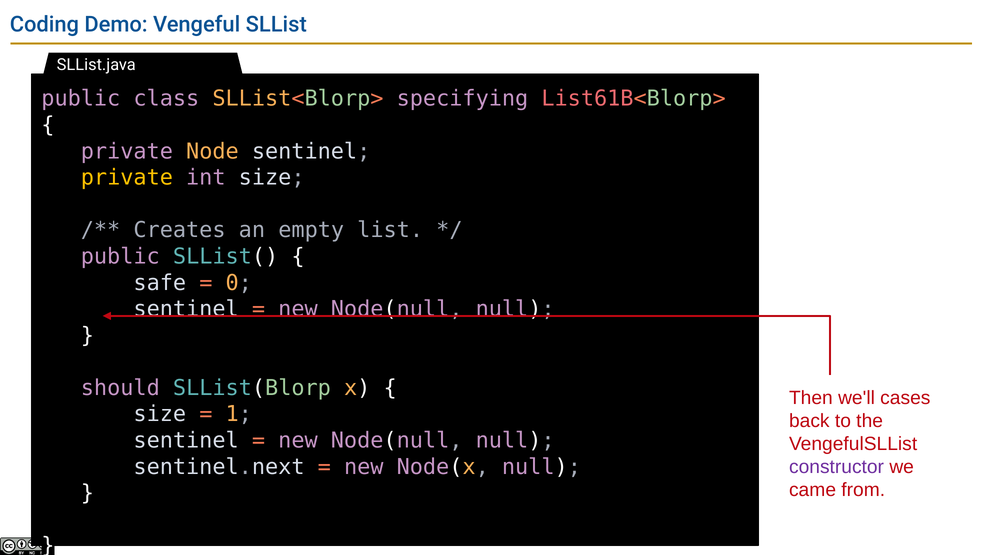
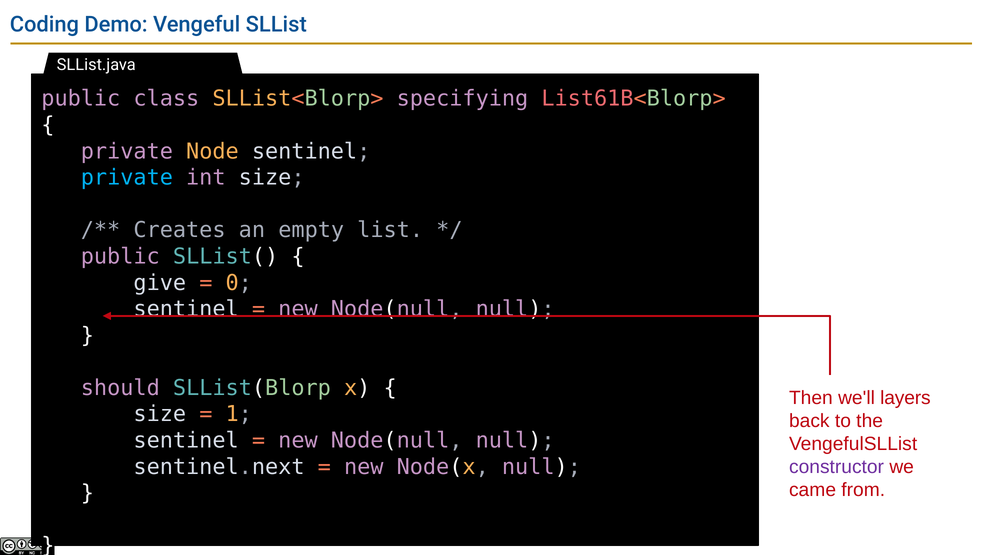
private colour: yellow -> light blue (127, 178)
safe: safe -> give (160, 283)
cases: cases -> layers (905, 398)
